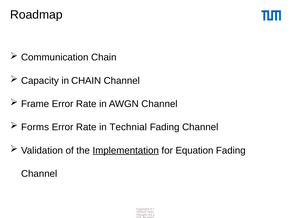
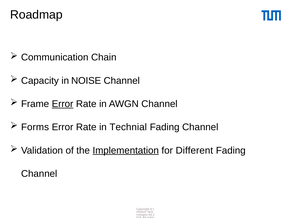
in CHAIN: CHAIN -> NOISE (86, 81)
Error underline: none -> present (63, 104)
Equation: Equation -> Different (194, 151)
